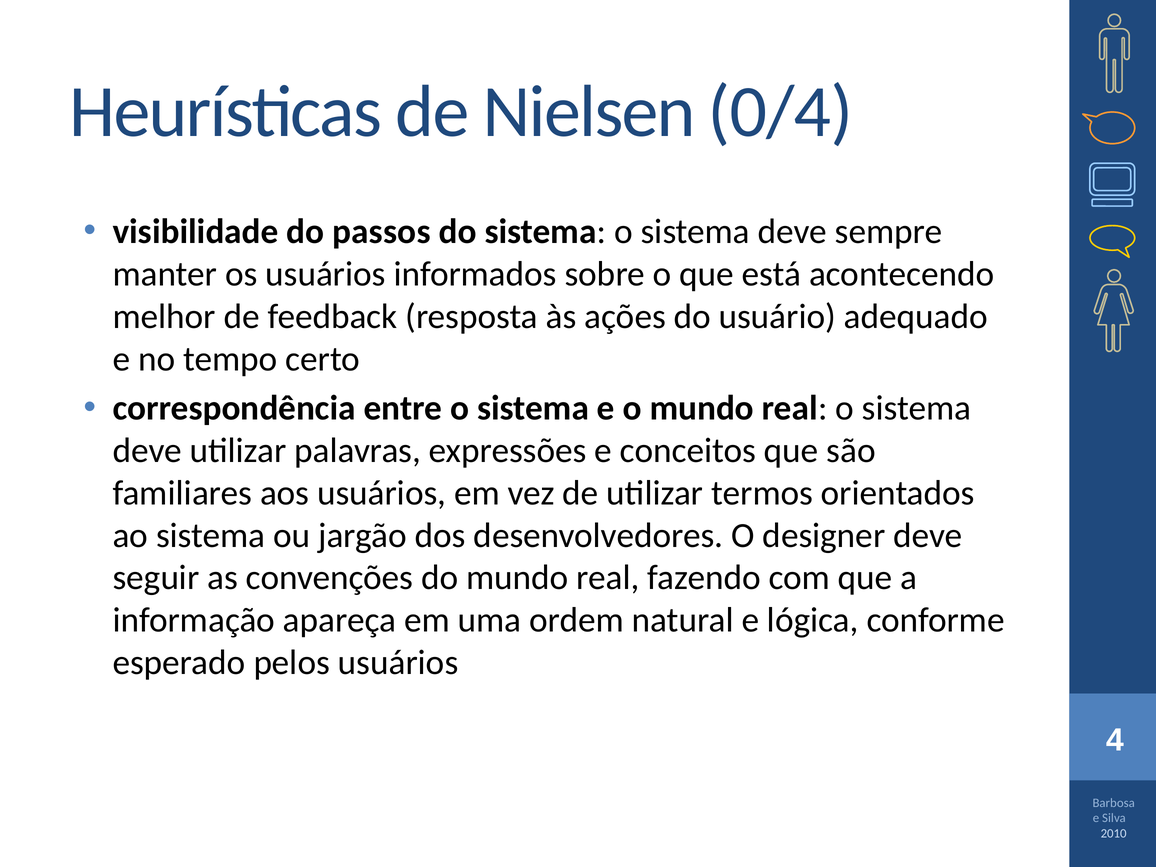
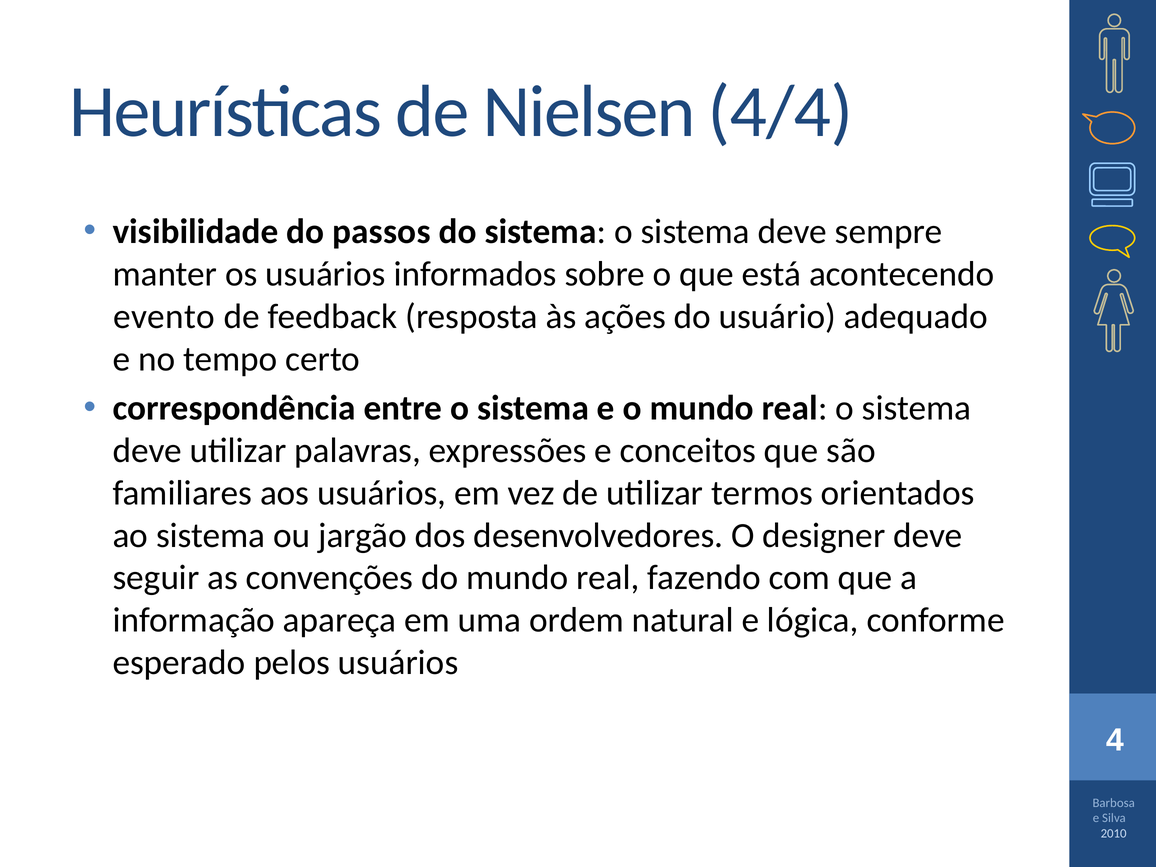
0/4: 0/4 -> 4/4 (780, 112)
melhor: melhor -> evento (164, 316)
